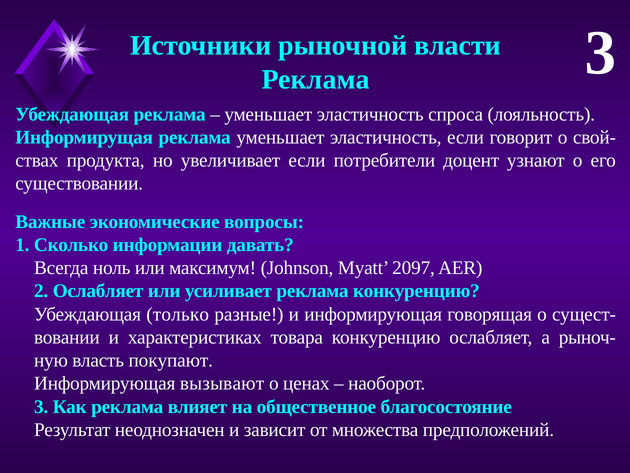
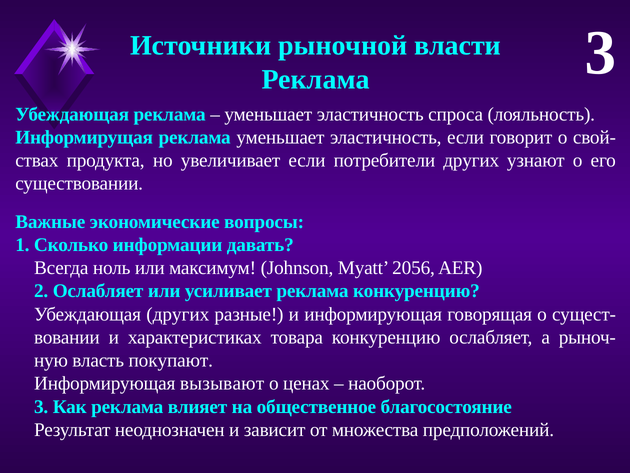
потребители доцент: доцент -> других (471, 160)
2097: 2097 -> 2056 (414, 268)
Убеждающая только: только -> других (178, 314)
